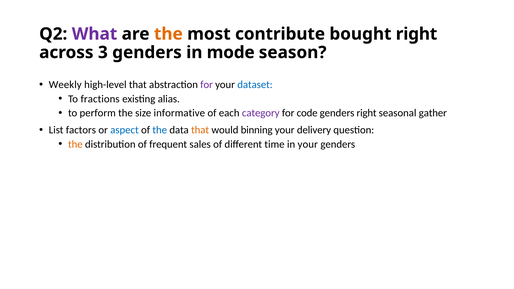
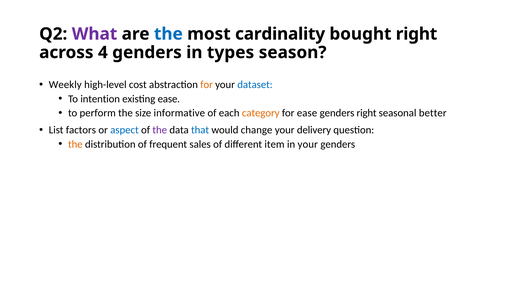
the colour: orange -> blue (168, 34)
contribute: contribute -> cardinality (280, 34)
3: 3 -> 4 (103, 52)
mode: mode -> types (231, 52)
high-level that: that -> cost (138, 85)
for colour: purple -> orange (207, 85)
fractions: fractions -> intention (100, 99)
existing alias: alias -> ease (169, 99)
category colour: purple -> orange (261, 113)
for code: code -> ease (307, 113)
gather: gather -> better (433, 113)
the colour: blue -> purple (160, 130)
that colour: orange -> blue (200, 130)
binning: binning -> change (257, 130)
time: time -> item (275, 144)
